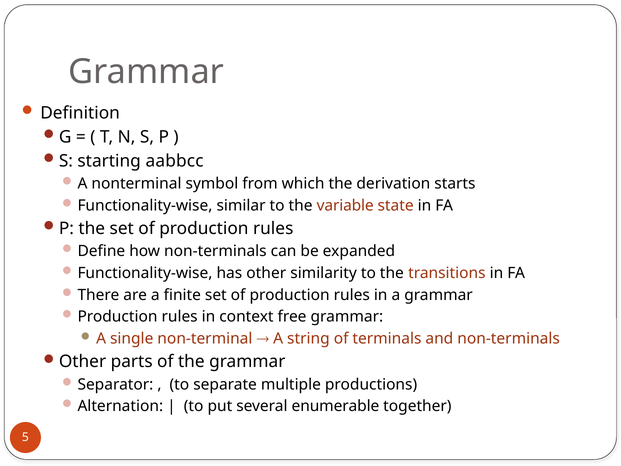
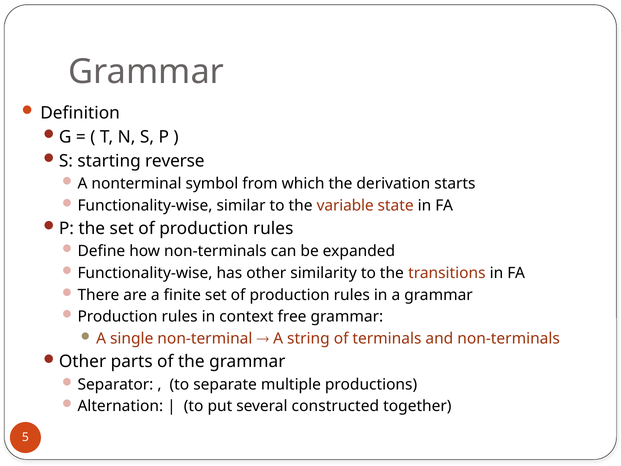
aabbcc: aabbcc -> reverse (175, 161)
enumerable: enumerable -> constructed (335, 406)
